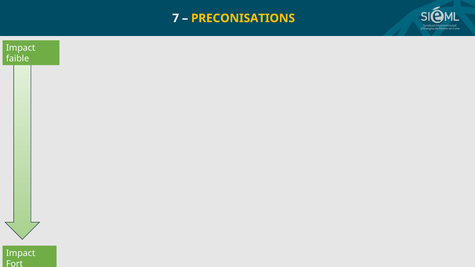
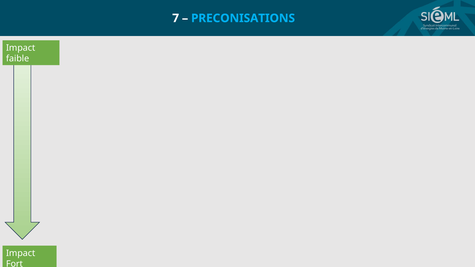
PRECONISATIONS colour: yellow -> light blue (243, 18)
